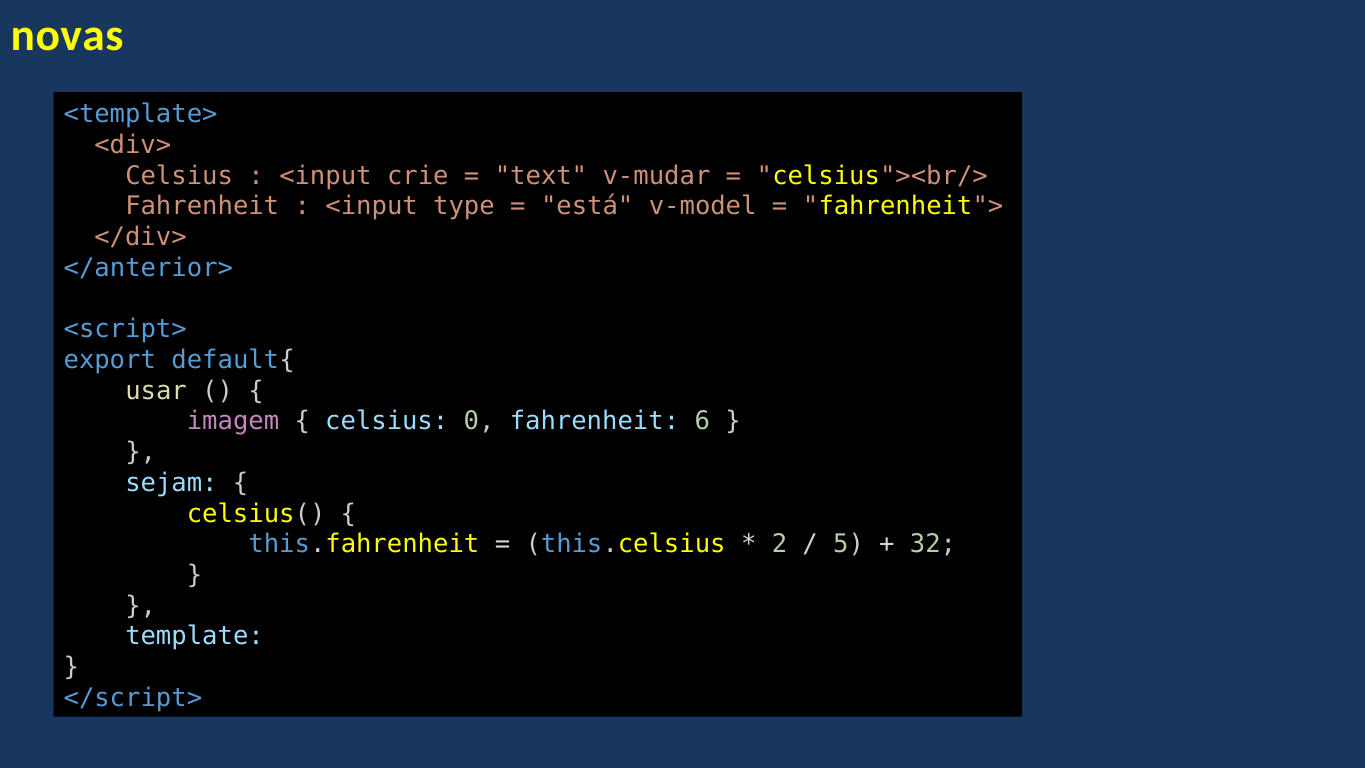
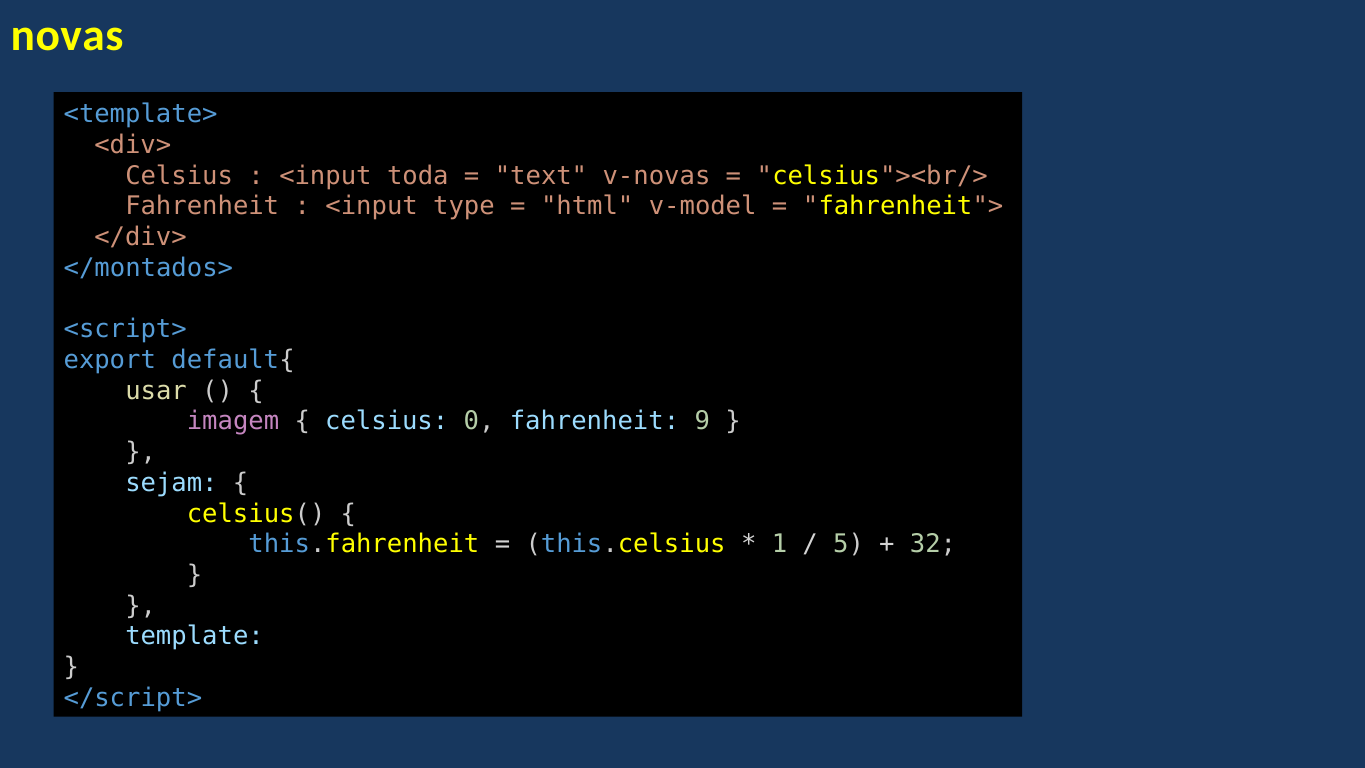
crie: crie -> toda (418, 176)
v-mudar: v-mudar -> v-novas (656, 176)
está: está -> html (587, 206)
</anterior>: </anterior> -> </montados> (148, 268)
6: 6 -> 9 (702, 421)
2: 2 -> 1 (779, 544)
